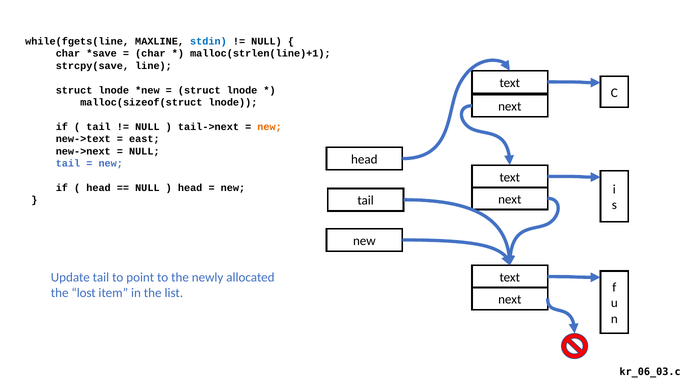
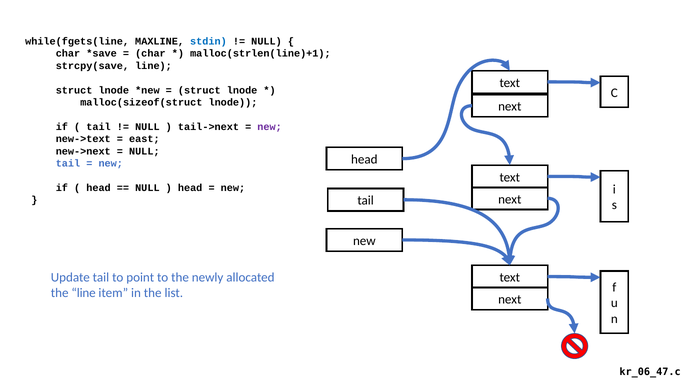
new colour: orange -> purple (270, 127)
the lost: lost -> line (84, 293)
kr_06_03.c: kr_06_03.c -> kr_06_47.c (650, 372)
